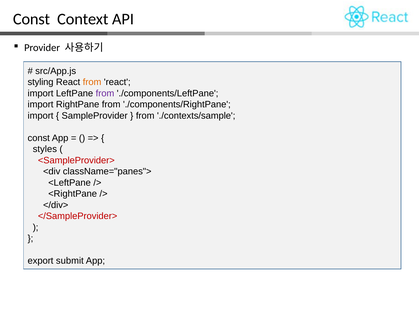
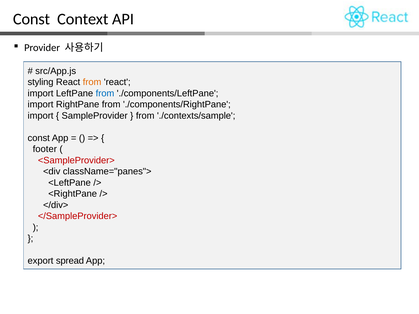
from colour: purple -> blue (105, 93)
styles: styles -> footer (45, 149)
submit: submit -> spread (70, 261)
